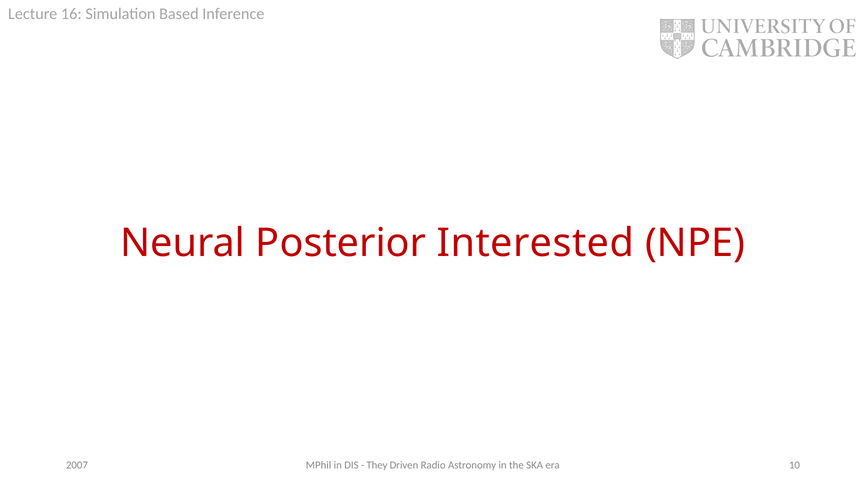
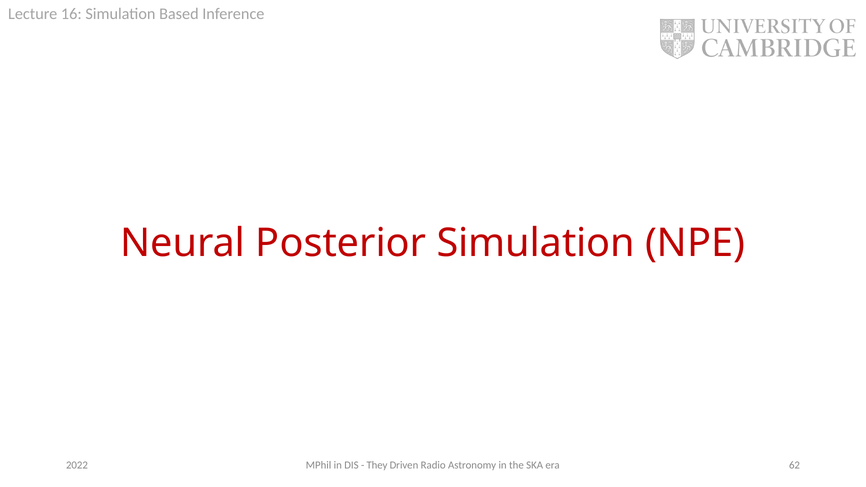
Posterior Interested: Interested -> Simulation (536, 243)
10: 10 -> 62 (794, 465)
2007: 2007 -> 2022 (77, 465)
